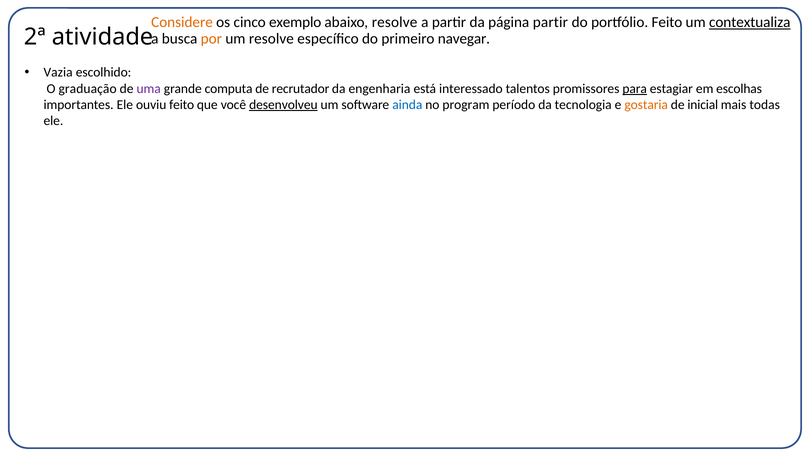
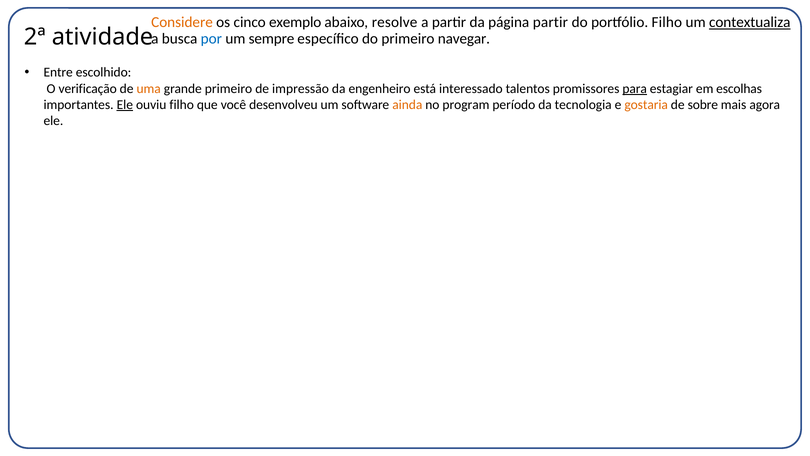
portfólio Feito: Feito -> Filho (667, 22)
por colour: orange -> blue (211, 39)
um resolve: resolve -> sempre (271, 39)
Vazia: Vazia -> Entre (58, 72)
graduação: graduação -> verificação (88, 89)
uma colour: purple -> orange (149, 89)
grande computa: computa -> primeiro (229, 89)
recrutador: recrutador -> impressão (300, 89)
engenharia: engenharia -> engenheiro (380, 89)
Ele underline: none -> present (125, 105)
ouviu feito: feito -> filho (182, 105)
desenvolveu underline: present -> none (283, 105)
ainda colour: blue -> orange (407, 105)
inicial: inicial -> sobre (703, 105)
todas: todas -> agora (765, 105)
